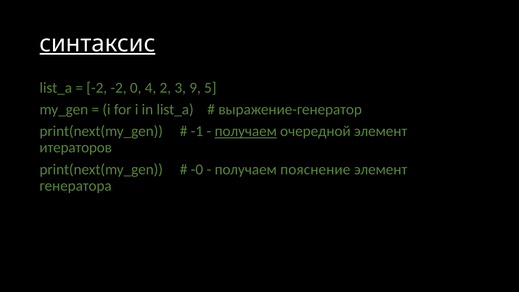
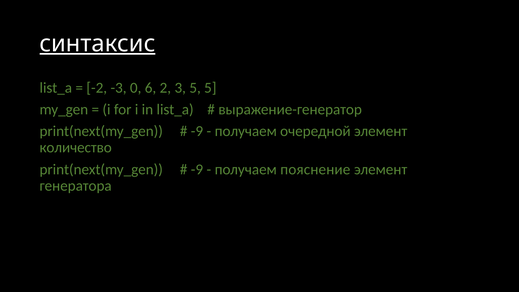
-2 -2: -2 -> -3 (119, 88)
4: 4 -> 6 (151, 88)
3 9: 9 -> 5 (195, 88)
-1: -1 -> -9 (197, 131)
получаем underline: present -> none (246, 131)
итераторов: итераторов -> количество (76, 148)
-0: -0 -> -9 (197, 169)
